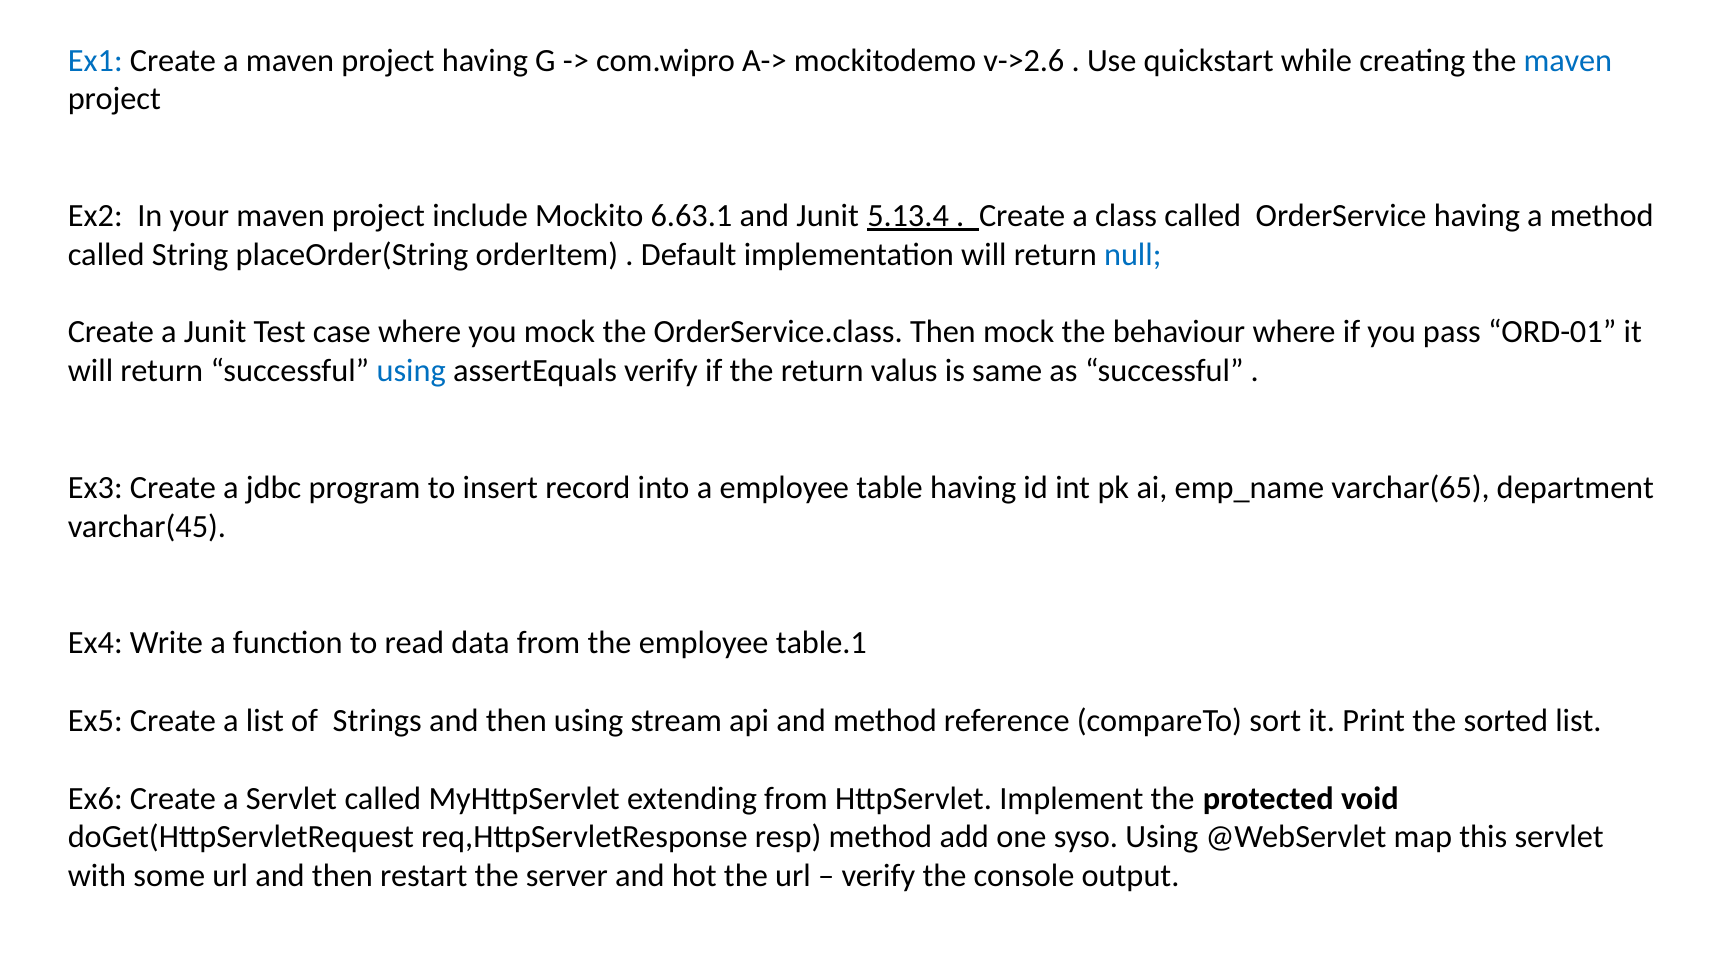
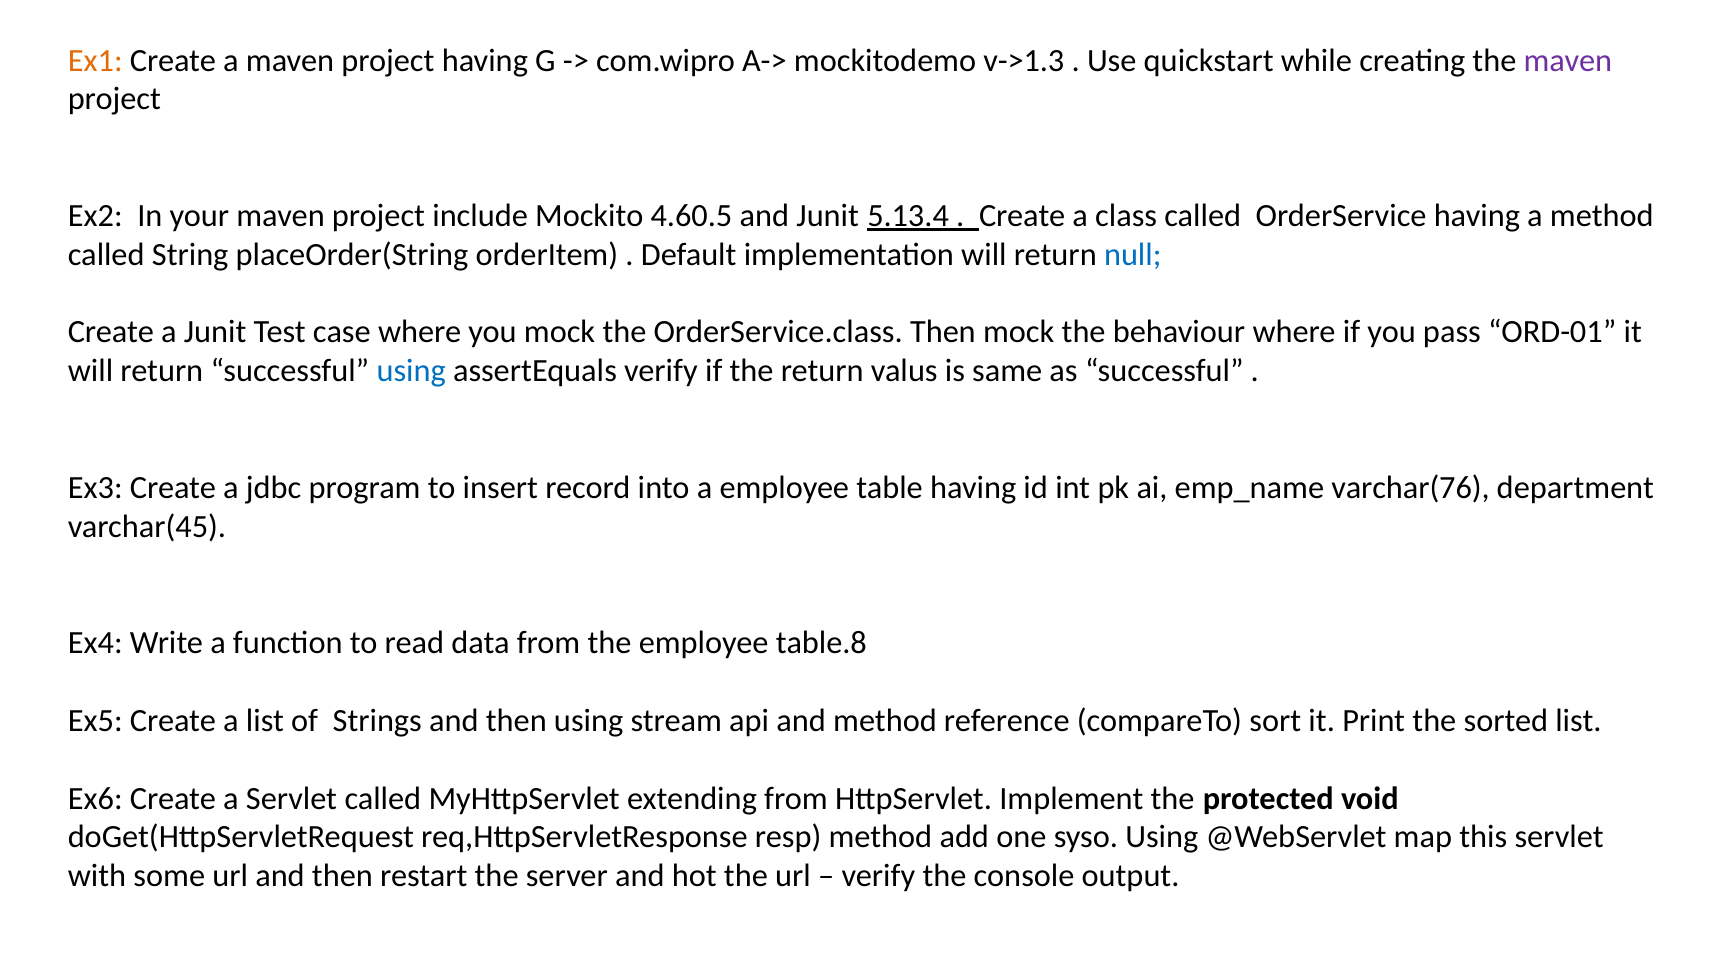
Ex1 colour: blue -> orange (95, 60)
v->2.6: v->2.6 -> v->1.3 (1024, 60)
maven colour: blue -> purple (1568, 60)
6.63.1: 6.63.1 -> 4.60.5 (691, 216)
varchar(65: varchar(65 -> varchar(76 (1410, 488)
table.1: table.1 -> table.8 (821, 643)
